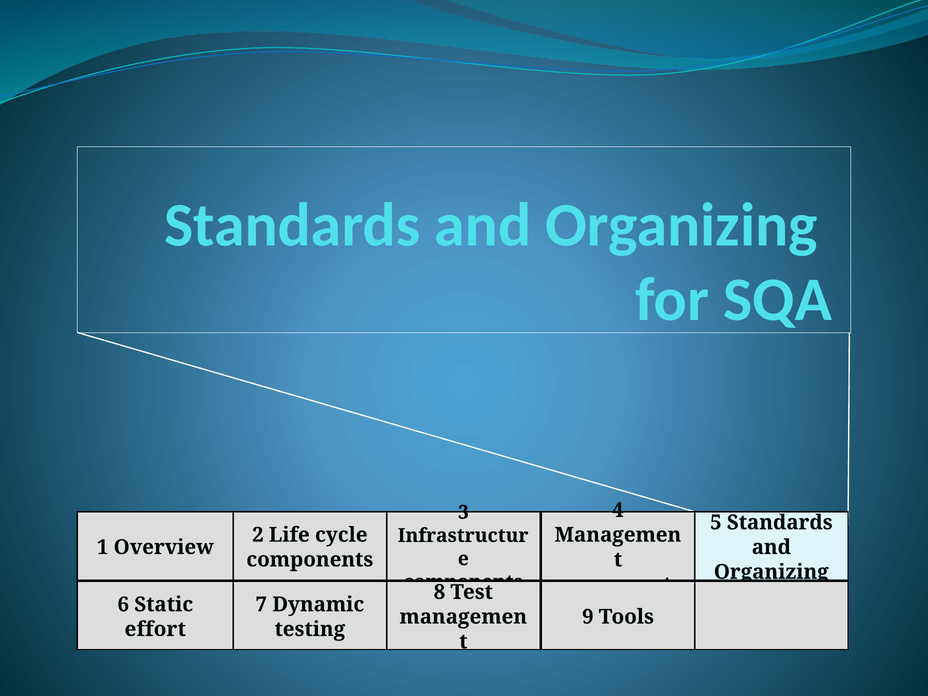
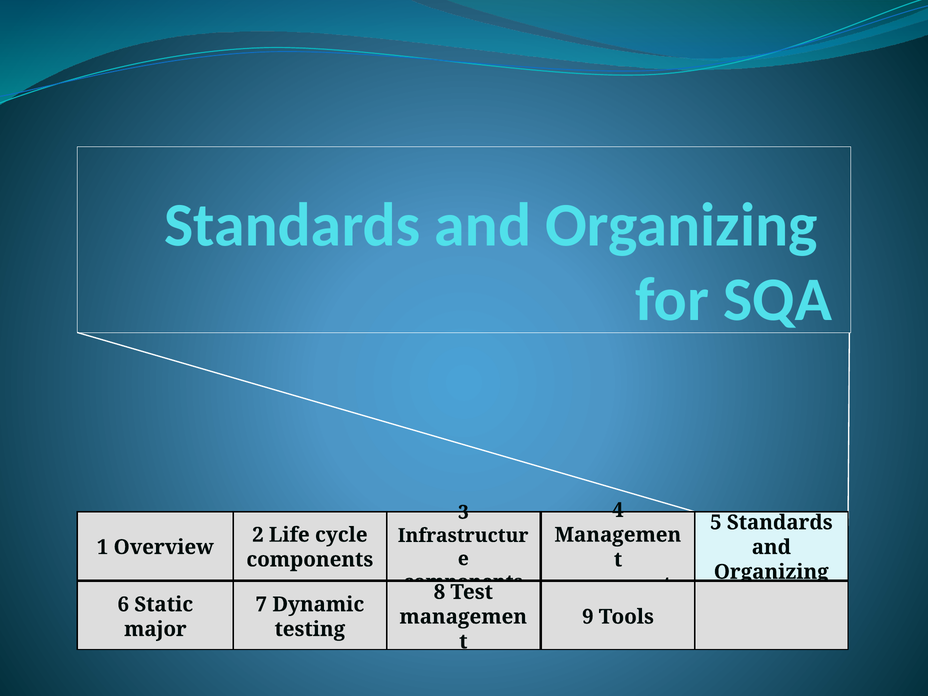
effort: effort -> major (155, 629)
